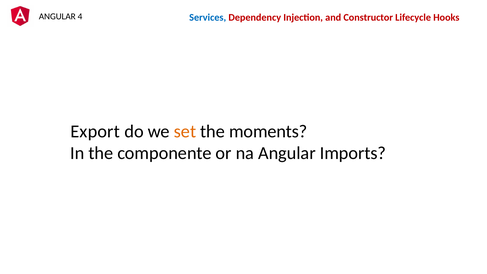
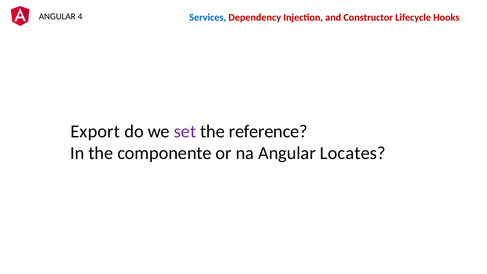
set colour: orange -> purple (185, 131)
moments: moments -> reference (268, 131)
Imports: Imports -> Locates (353, 153)
